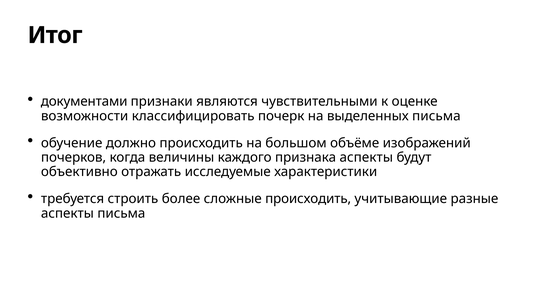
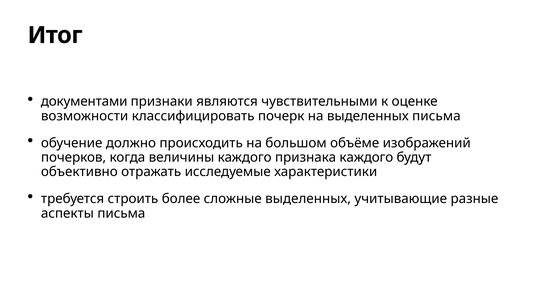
признака аспекты: аспекты -> каждого (366, 157)
сложные происходить: происходить -> выделенных (308, 199)
